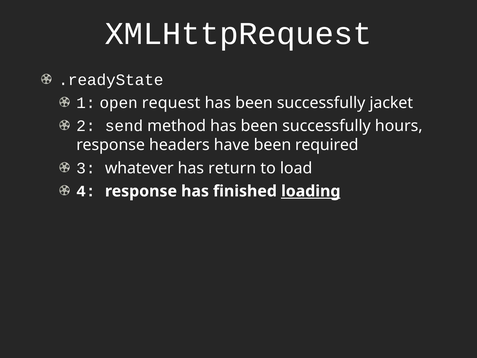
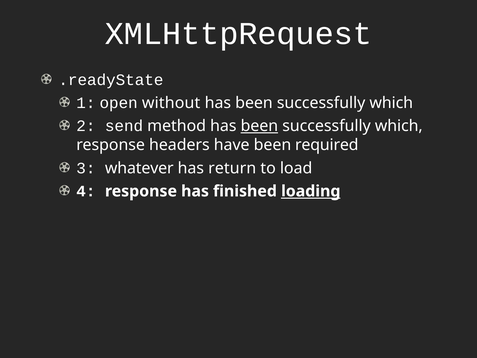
request: request -> without (171, 103)
jacket: jacket -> which (391, 103)
been underline: none -> present (259, 126)
hours: hours -> which (399, 126)
